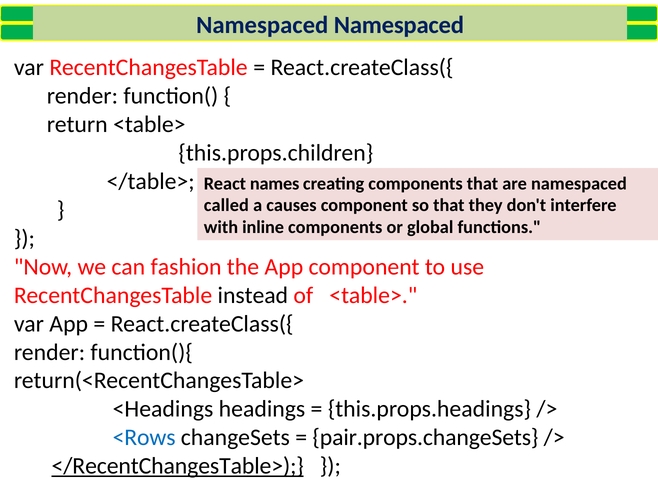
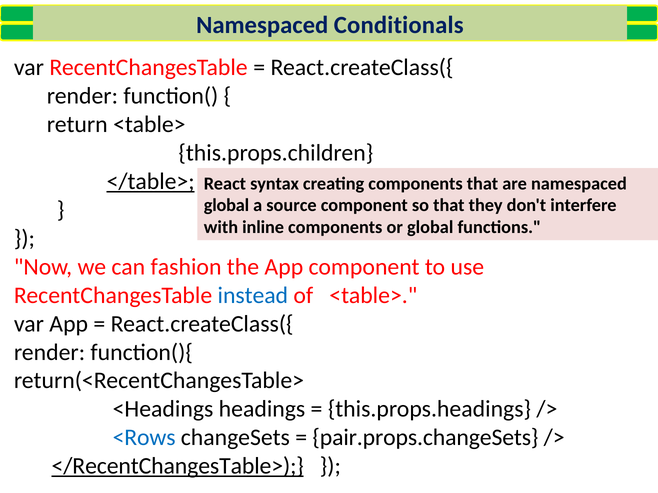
Namespaced Namespaced: Namespaced -> Conditionals (399, 25)
</table> underline: none -> present (151, 182)
names: names -> syntax (275, 184)
called: called -> global (226, 206)
causes: causes -> source (291, 206)
instead colour: black -> blue (253, 296)
